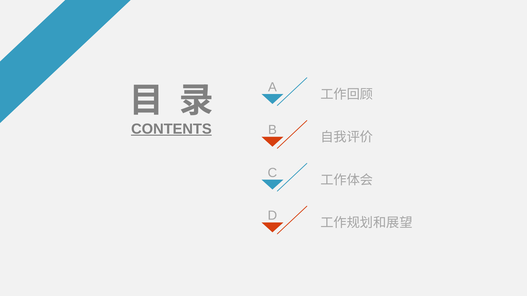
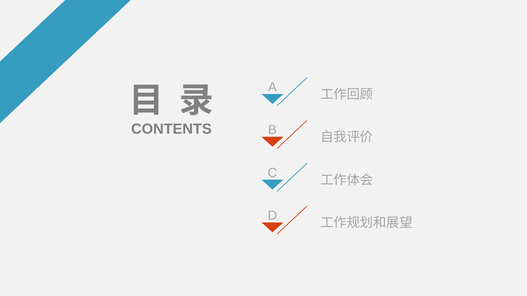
CONTENTS underline: present -> none (171, 129)
